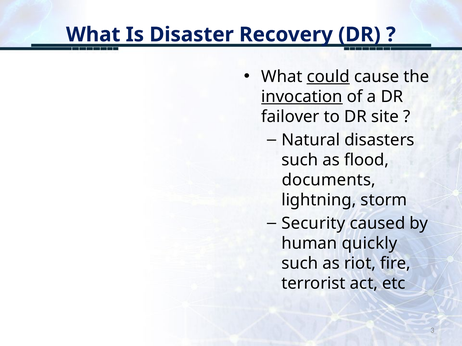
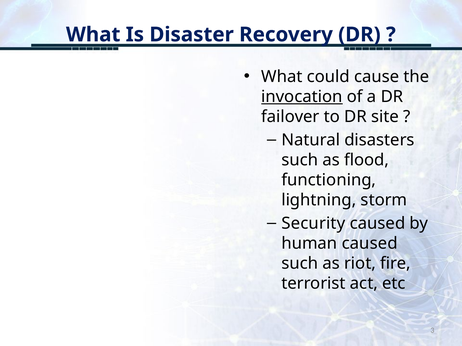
could underline: present -> none (328, 77)
documents: documents -> functioning (329, 180)
human quickly: quickly -> caused (370, 244)
